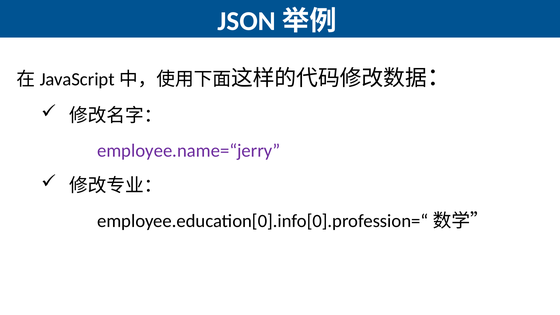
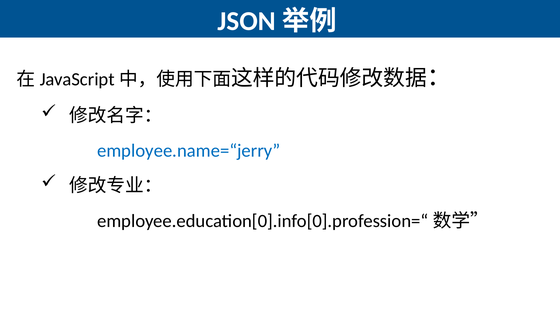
employee.name=“jerry colour: purple -> blue (189, 151)
